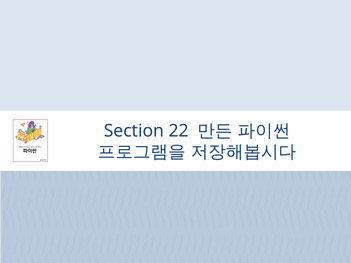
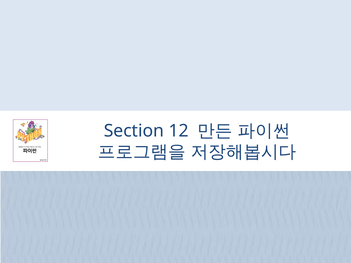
22: 22 -> 12 (179, 131)
